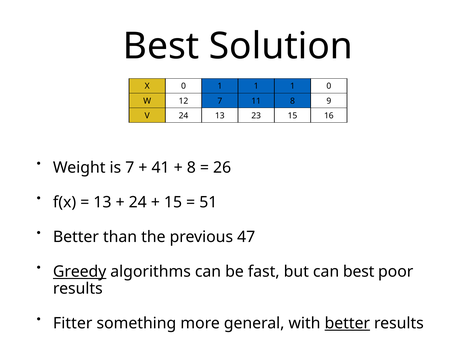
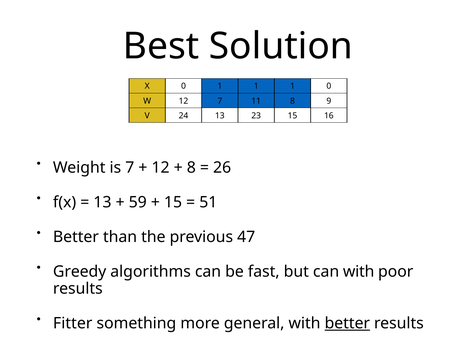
41: 41 -> 12 (161, 168)
24: 24 -> 59 (138, 202)
Greedy underline: present -> none (80, 272)
can best: best -> with (359, 272)
